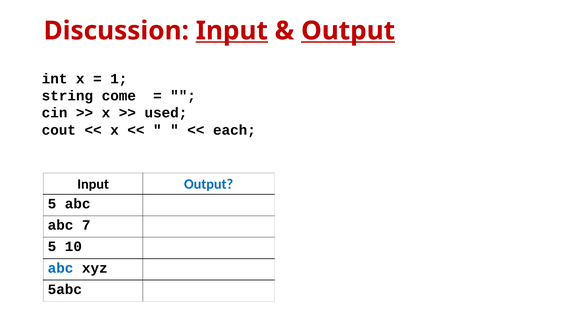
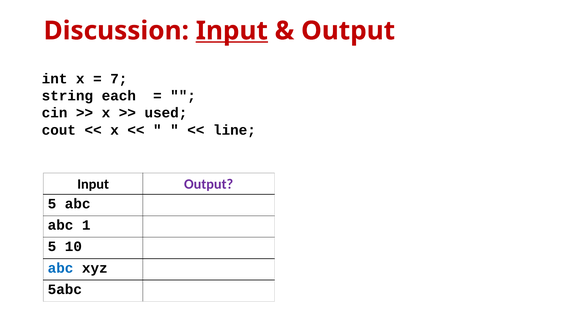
Output underline: present -> none (348, 31)
1: 1 -> 7 (119, 79)
come: come -> each (119, 96)
each: each -> line (234, 130)
Output colour: blue -> purple (209, 184)
7: 7 -> 1 (86, 225)
